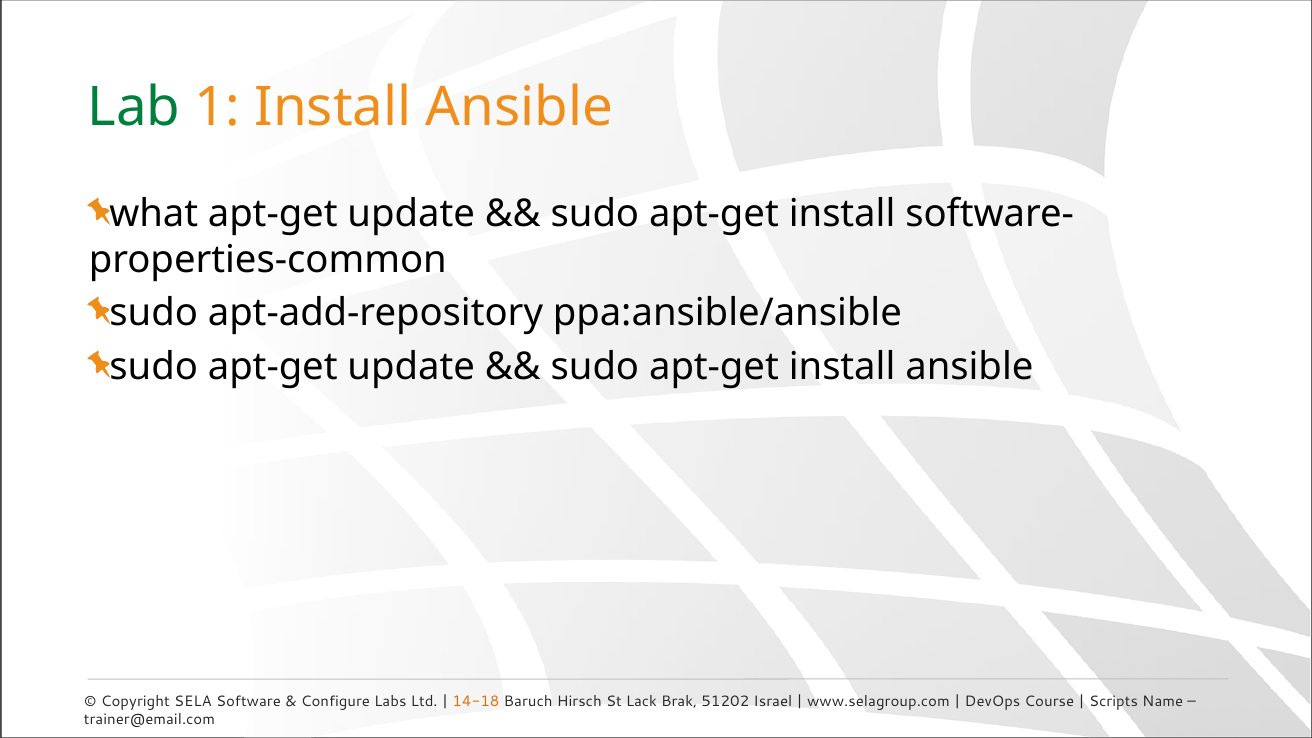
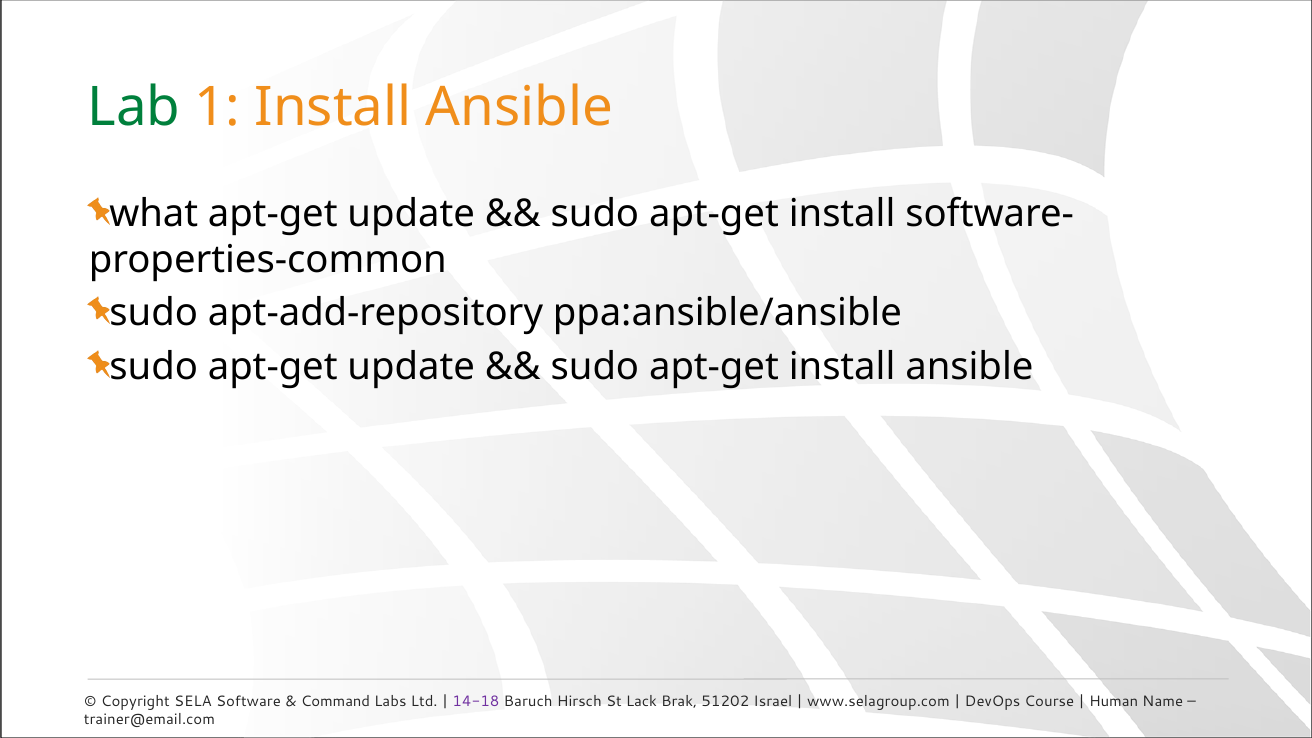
Configure: Configure -> Command (336, 702)
14-18 colour: orange -> purple (476, 702)
Scripts: Scripts -> Human (1114, 702)
